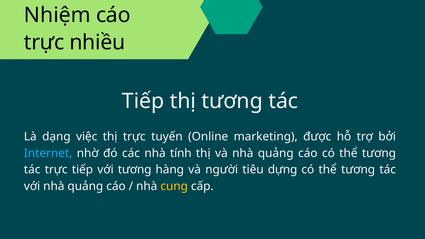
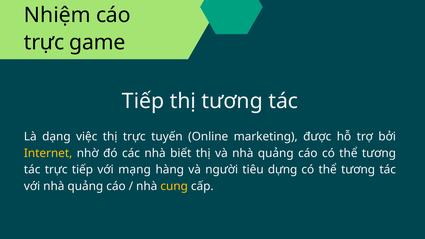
nhiều: nhiều -> game (97, 43)
Internet colour: light blue -> yellow (48, 153)
tính: tính -> biết (181, 153)
với tương: tương -> mạng (135, 170)
